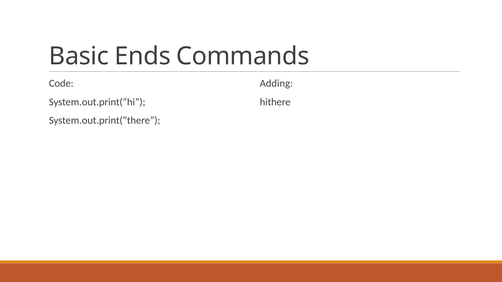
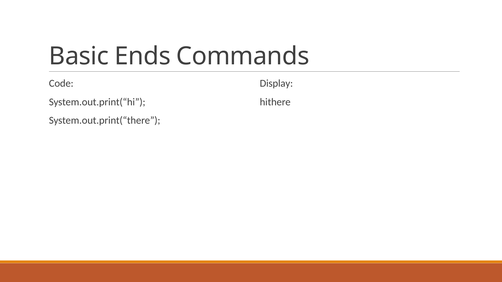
Adding: Adding -> Display (276, 83)
